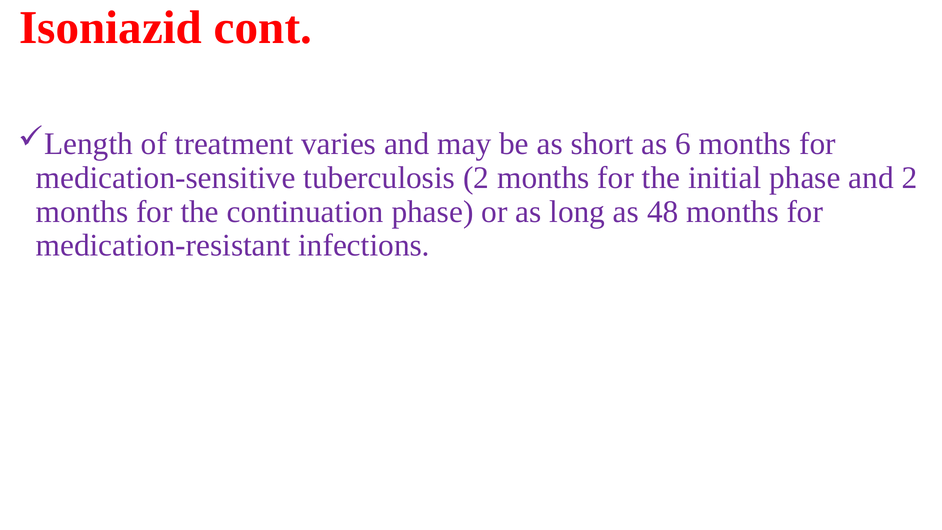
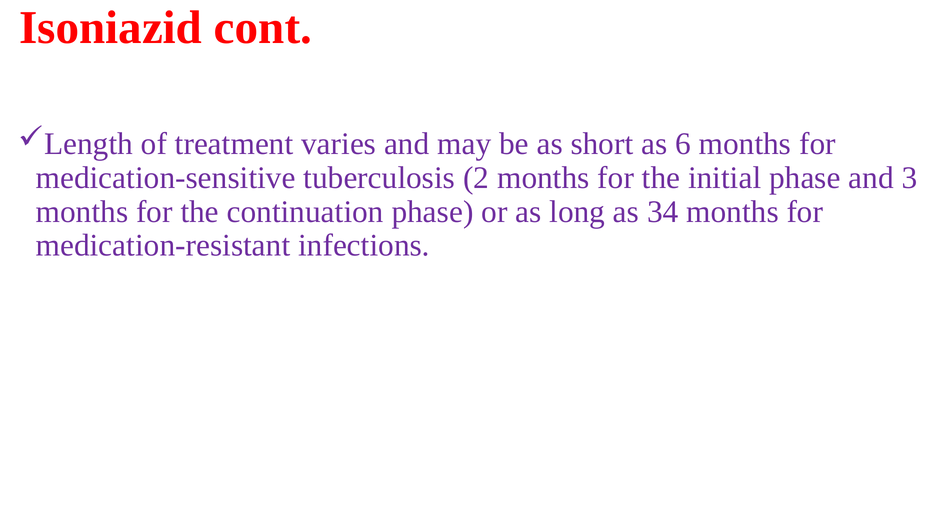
and 2: 2 -> 3 (909, 178)
48: 48 -> 34 (663, 212)
